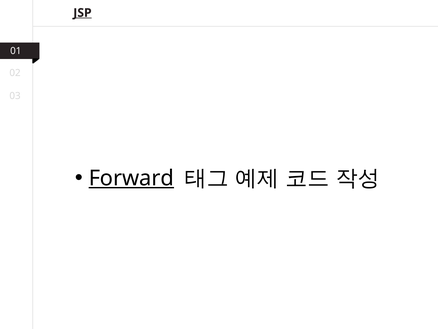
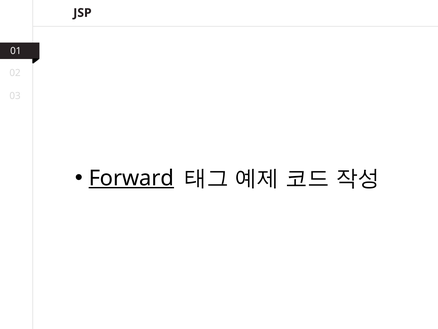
JSP underline: present -> none (82, 13)
